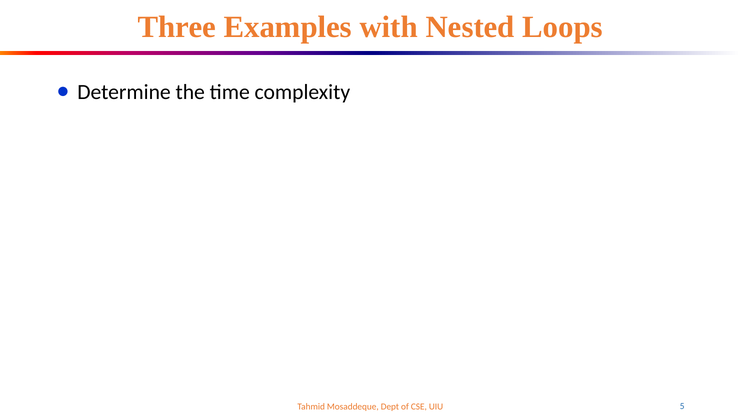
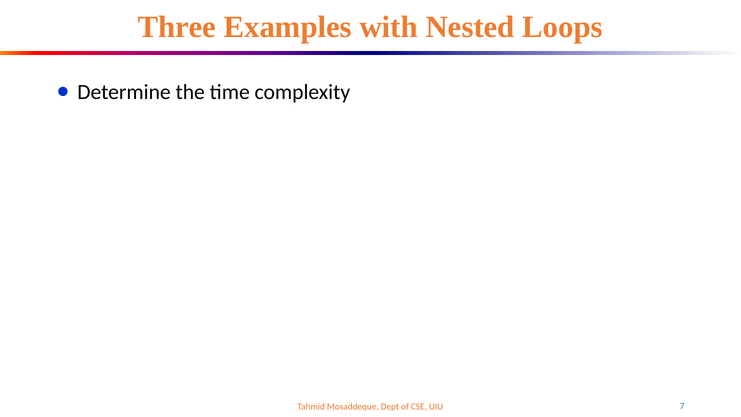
5: 5 -> 7 (682, 406)
